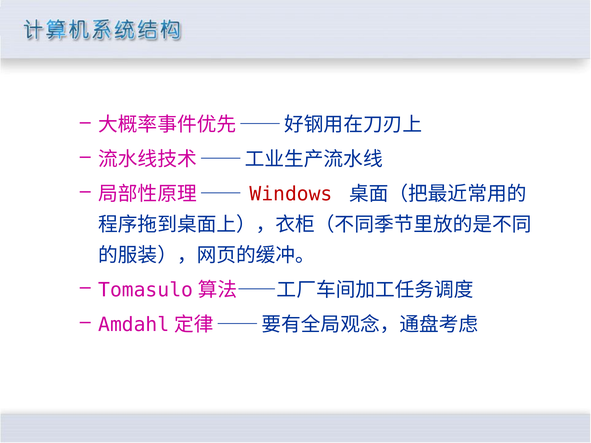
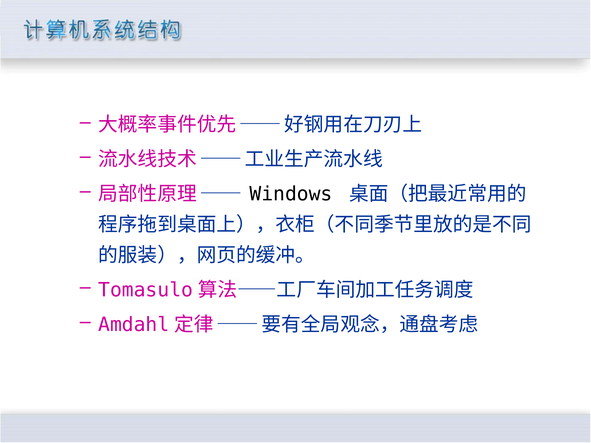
Windows colour: red -> black (291, 194)
